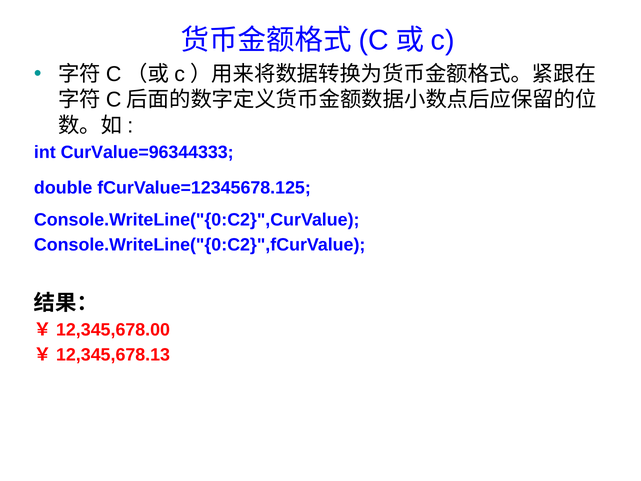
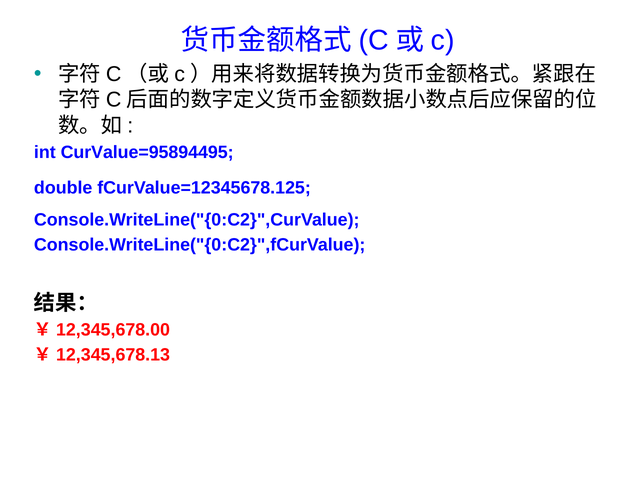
CurValue=96344333: CurValue=96344333 -> CurValue=95894495 (147, 152)
